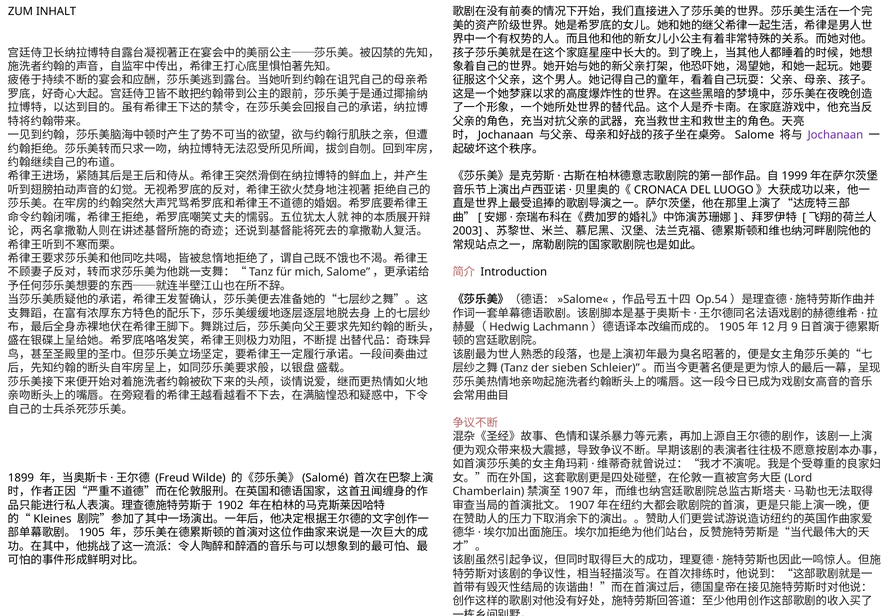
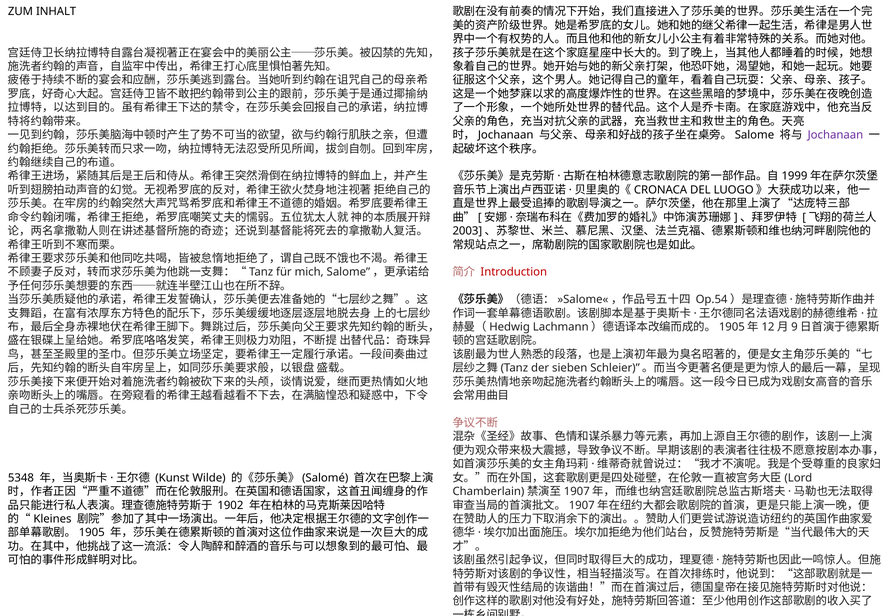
Introduction colour: black -> red (514, 272)
1899: 1899 -> 5348 (21, 477)
Freud: Freud -> Kunst (172, 477)
